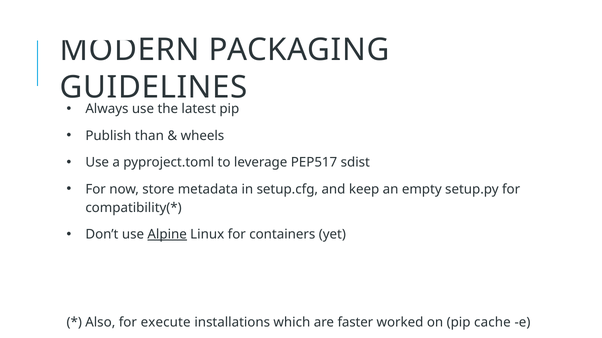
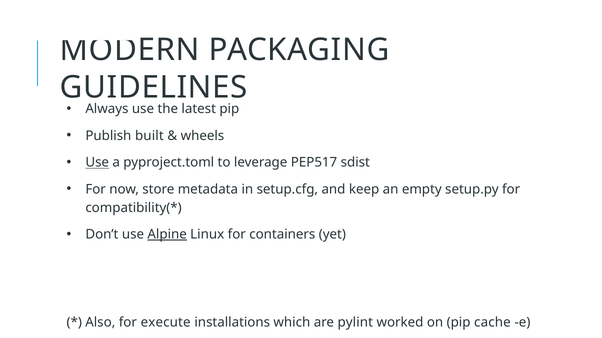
than: than -> built (149, 136)
Use underline: none -> present (97, 163)
faster: faster -> pylint (355, 323)
